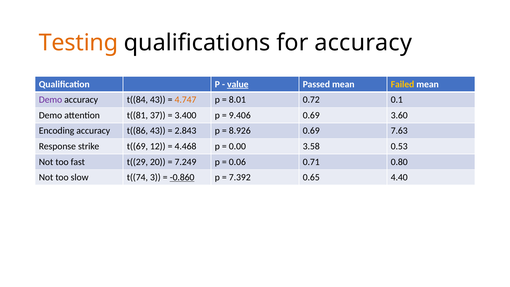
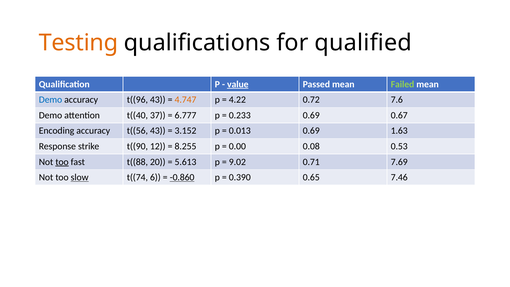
for accuracy: accuracy -> qualified (363, 43)
Failed colour: yellow -> light green (403, 84)
Demo colour: purple -> blue (51, 100)
t((84: t((84 -> t((96 (137, 100)
8.01: 8.01 -> 4.22 (237, 100)
0.1: 0.1 -> 7.6 (397, 100)
t((81: t((81 -> t((40 (137, 115)
3.400: 3.400 -> 6.777 (185, 115)
9.406: 9.406 -> 0.233 (240, 115)
3.60: 3.60 -> 0.67 (399, 115)
t((86: t((86 -> t((56 (137, 131)
2.843: 2.843 -> 3.152 (185, 131)
8.926: 8.926 -> 0.013 (240, 131)
7.63: 7.63 -> 1.63 (399, 131)
t((69: t((69 -> t((90 (137, 146)
4.468: 4.468 -> 8.255 (185, 146)
3.58: 3.58 -> 0.08 (311, 146)
too underline: none -> present (62, 162)
t((29: t((29 -> t((88 (137, 162)
7.249: 7.249 -> 5.613 (185, 162)
0.06: 0.06 -> 9.02 (237, 162)
0.80: 0.80 -> 7.69 (399, 162)
slow underline: none -> present (80, 177)
3: 3 -> 6 (155, 177)
7.392: 7.392 -> 0.390 (240, 177)
4.40: 4.40 -> 7.46 (399, 177)
